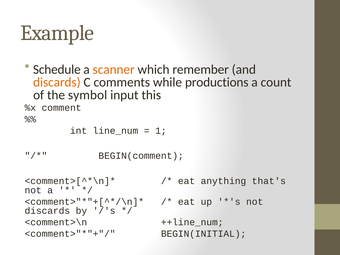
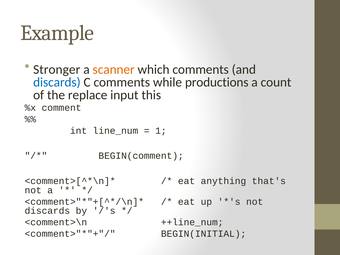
Schedule: Schedule -> Stronger (57, 70)
which remember: remember -> comments (201, 70)
discards colour: orange -> blue (57, 82)
symbol: symbol -> replace (88, 95)
